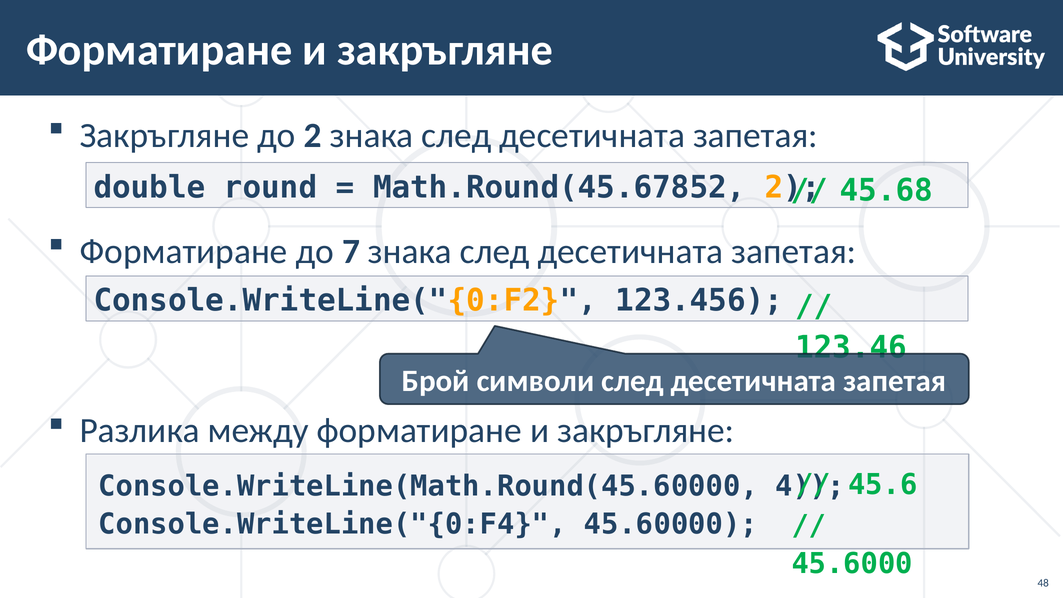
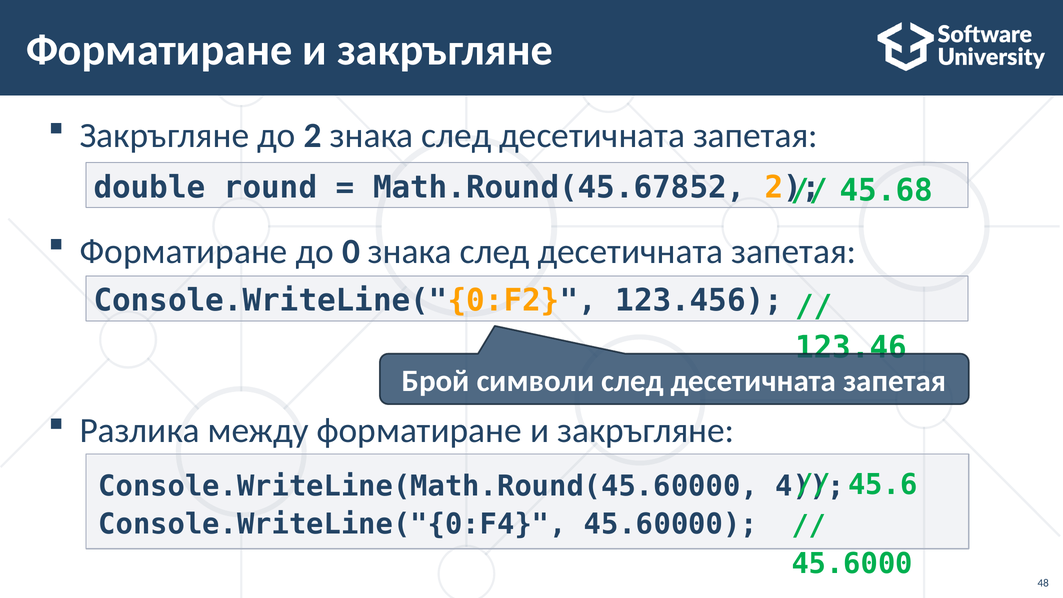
7: 7 -> 0 (351, 251)
